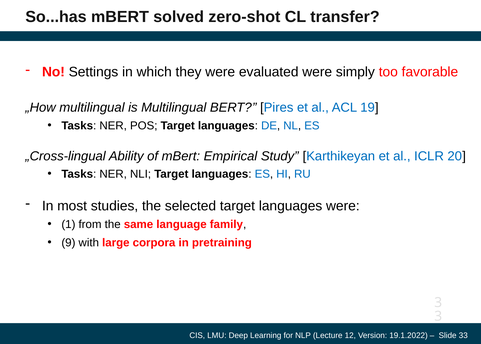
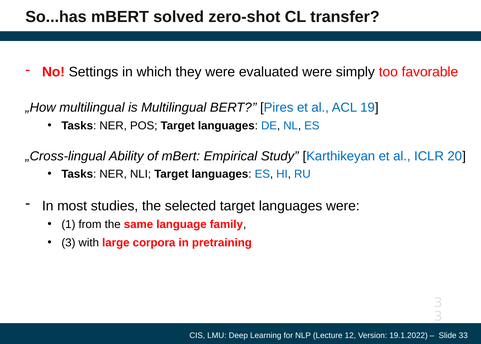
9: 9 -> 3 (68, 243)
